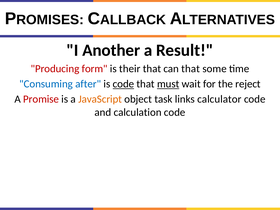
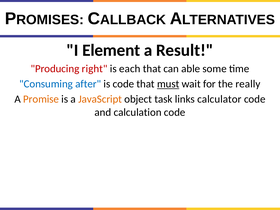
Another: Another -> Element (111, 50)
form: form -> right (95, 69)
their: their -> each (130, 69)
can that: that -> able (191, 69)
code underline: present -> none (123, 84)
reject: reject -> really (248, 84)
Promise colour: red -> orange (41, 99)
